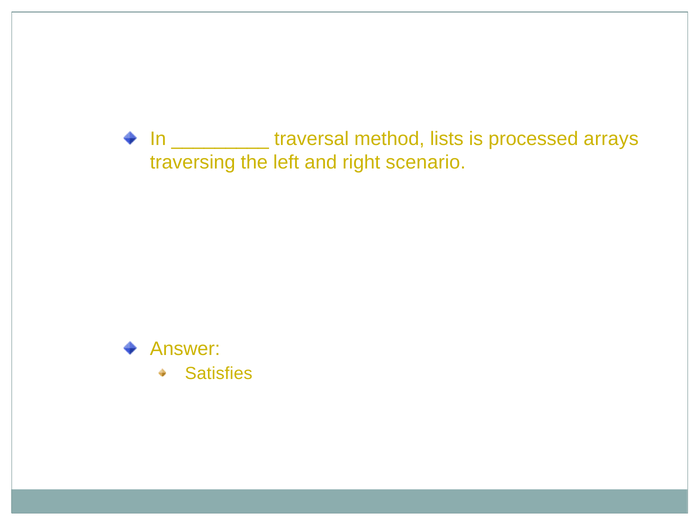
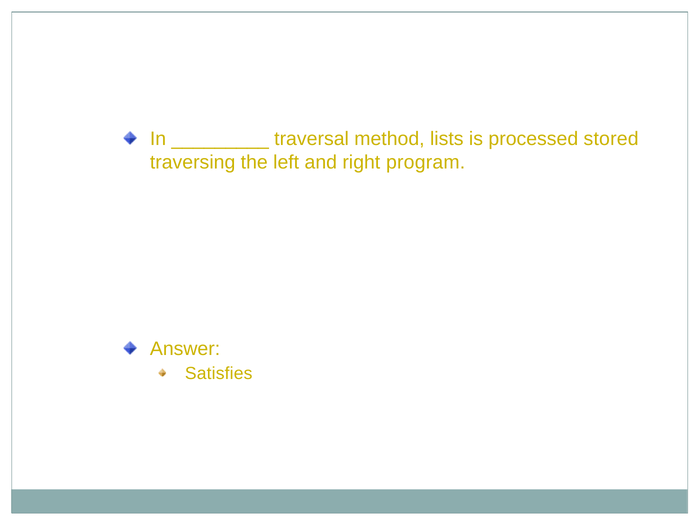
arrays: arrays -> stored (611, 139)
scenario: scenario -> program (426, 162)
